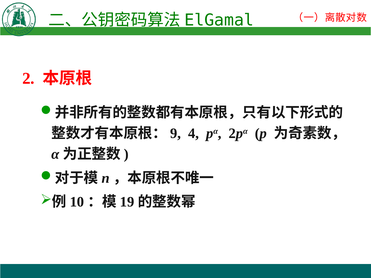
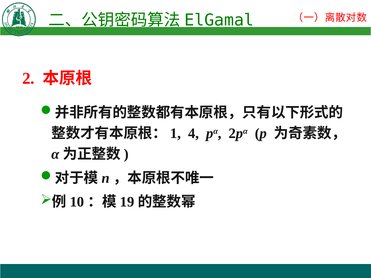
9: 9 -> 1 (176, 134)
